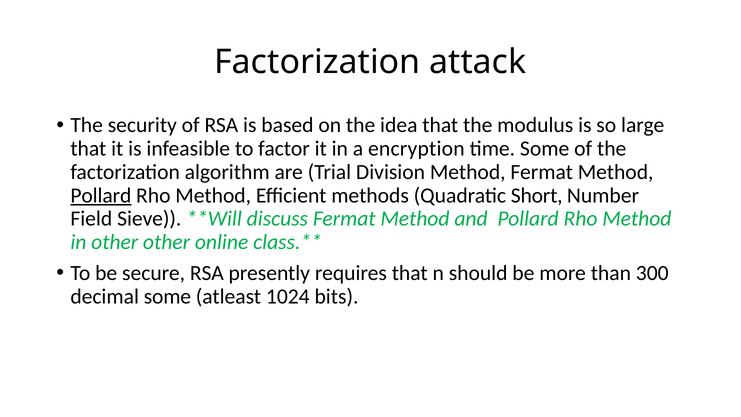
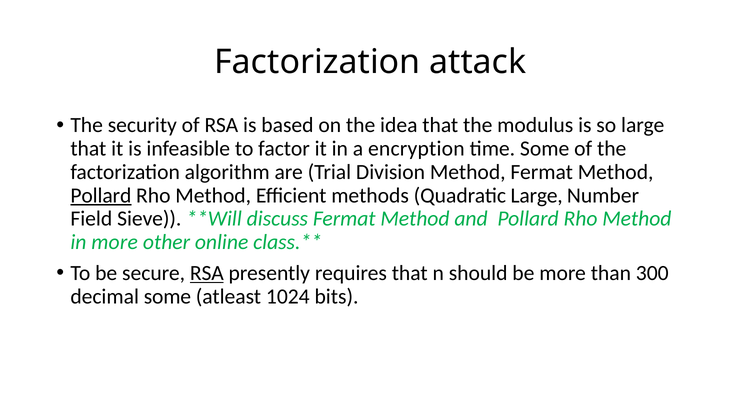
Quadratic Short: Short -> Large (537, 195)
in other: other -> more (115, 242)
RSA underline: none -> present (207, 273)
